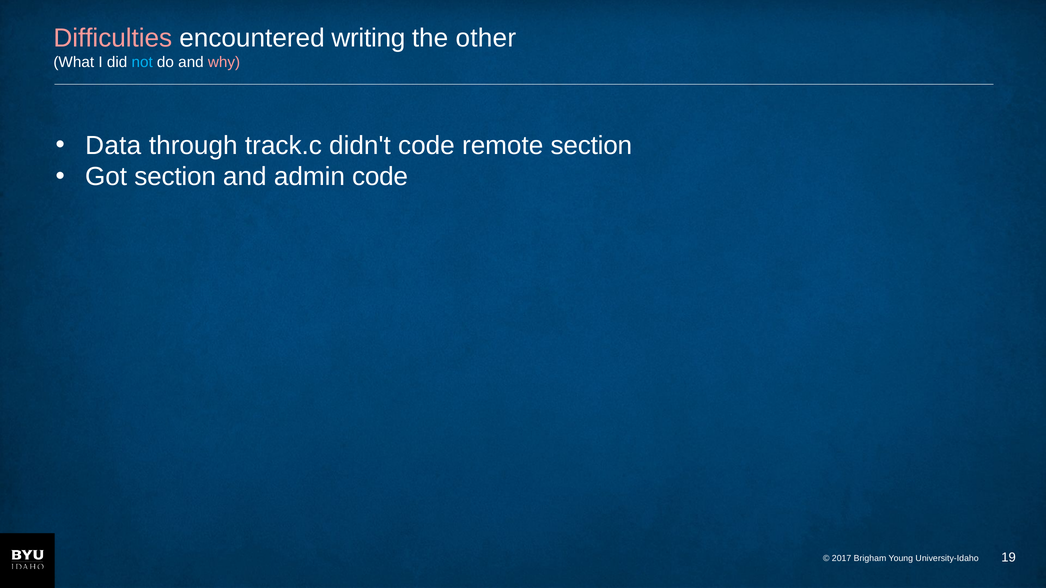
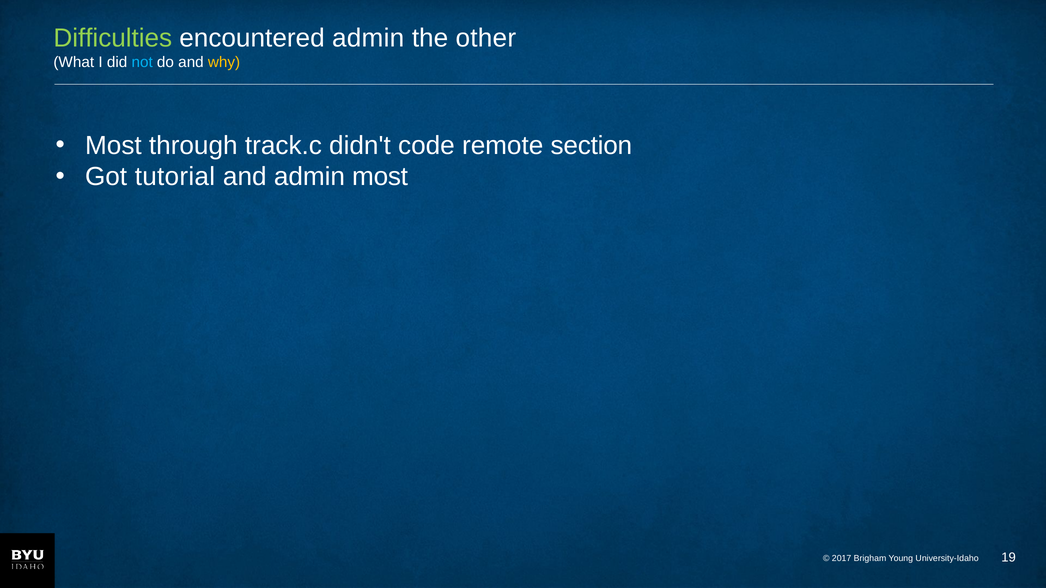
Difficulties colour: pink -> light green (113, 38)
encountered writing: writing -> admin (368, 38)
why colour: pink -> yellow (224, 62)
Data: Data -> Most (113, 146)
Got section: section -> tutorial (175, 177)
admin code: code -> most (380, 177)
